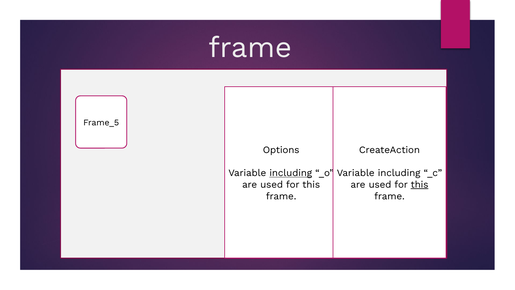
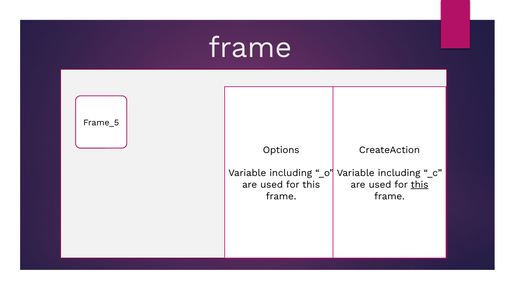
including underline: present -> none (291, 173)
